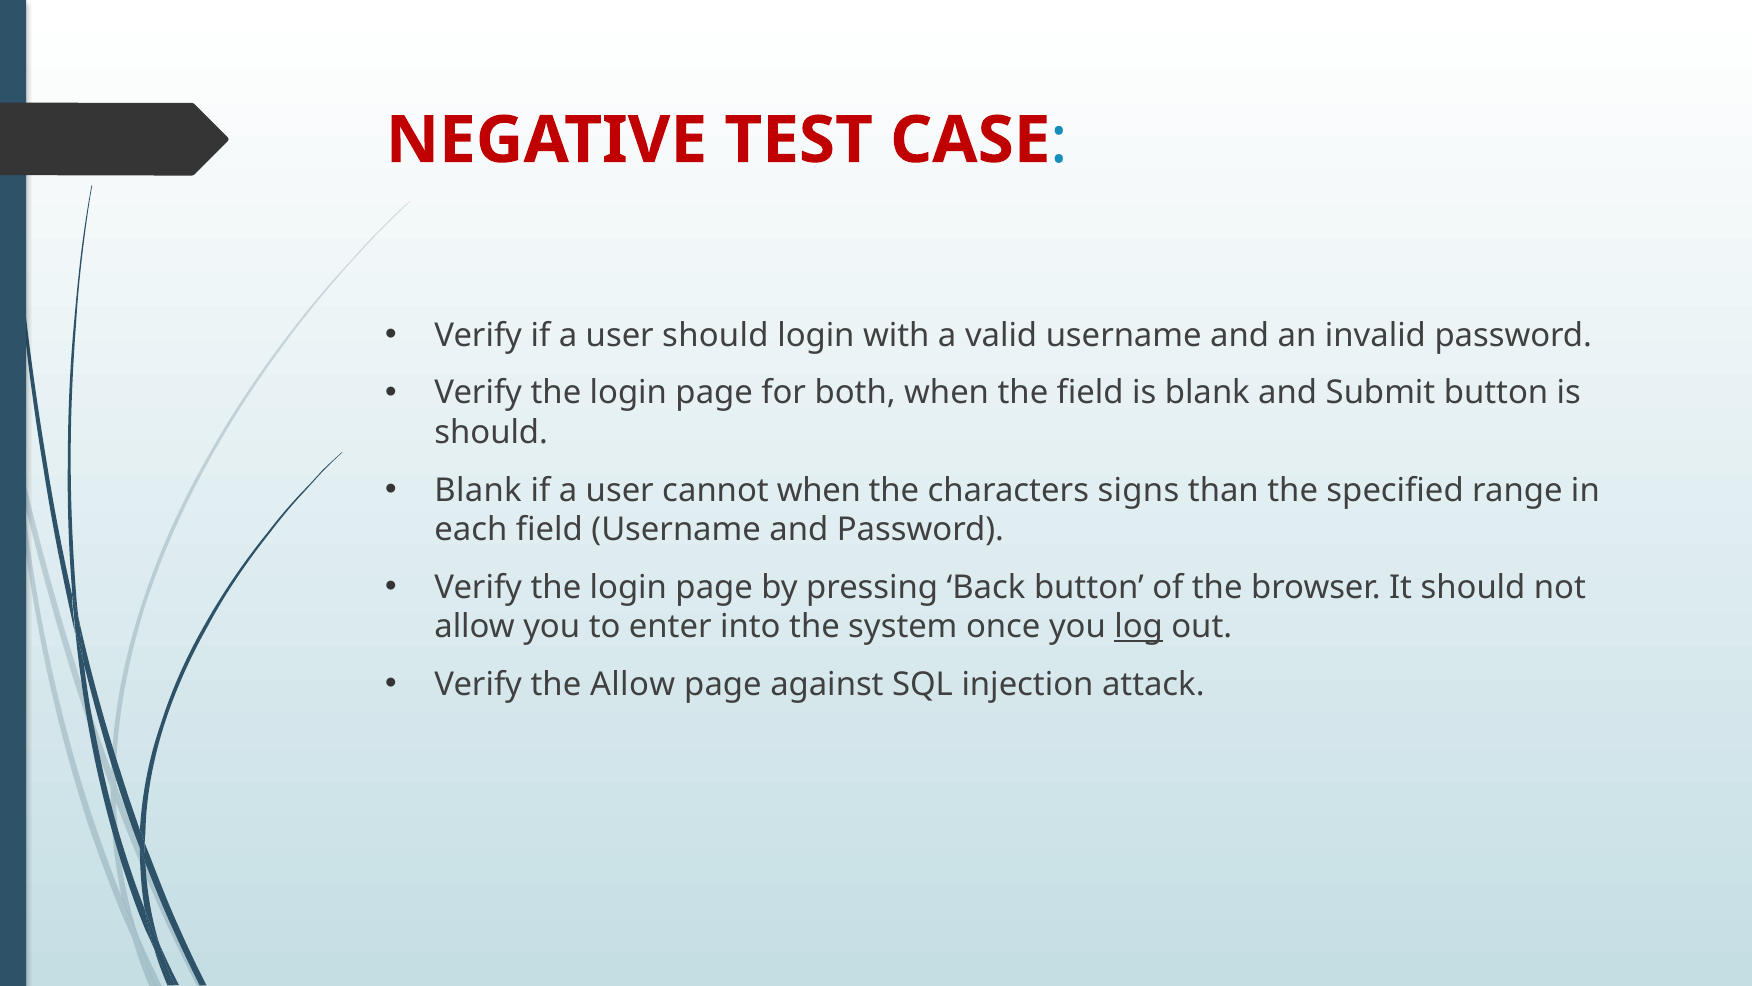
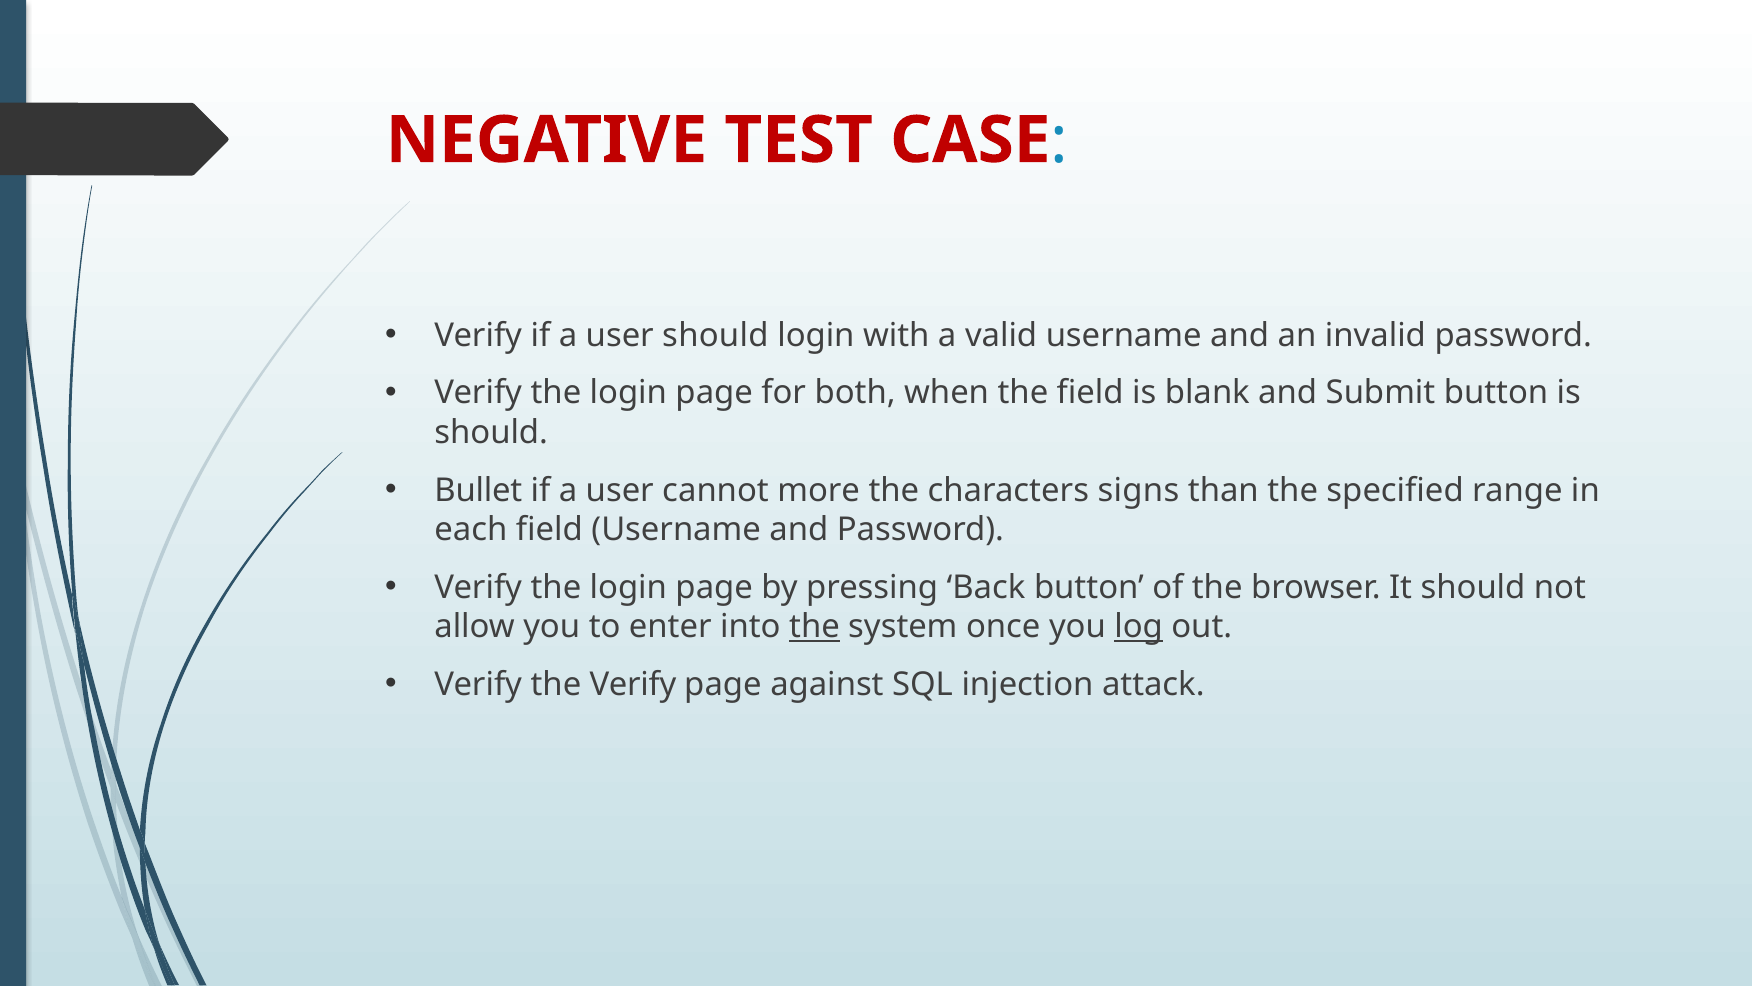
Blank: Blank -> Bullet (478, 490)
cannot when: when -> more (819, 490)
the underline: none -> present (814, 626)
the Allow: Allow -> Verify (633, 684)
